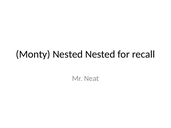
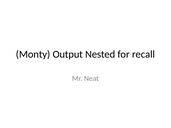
Monty Nested: Nested -> Output (68, 54)
